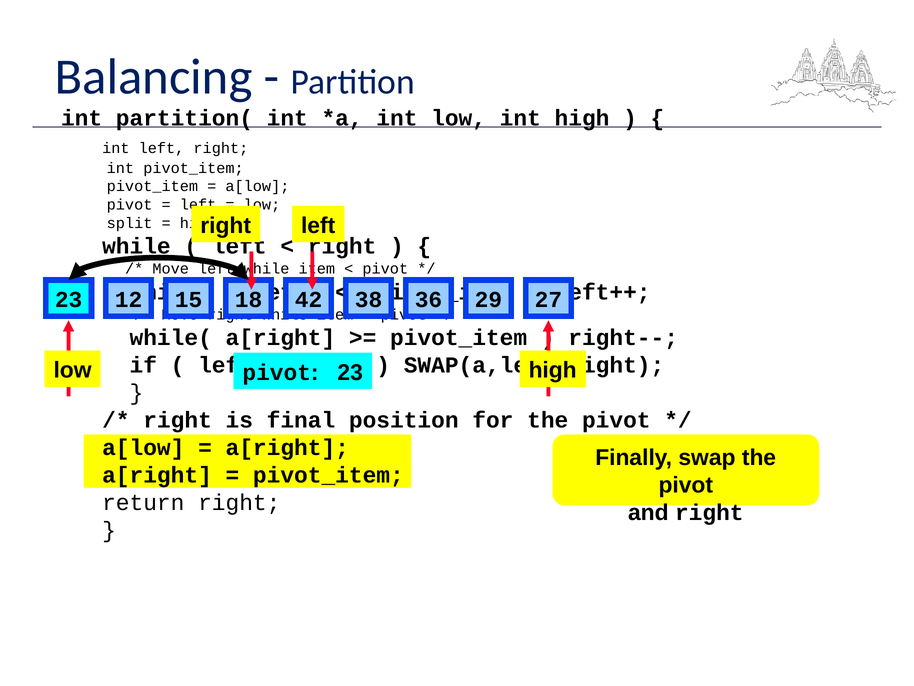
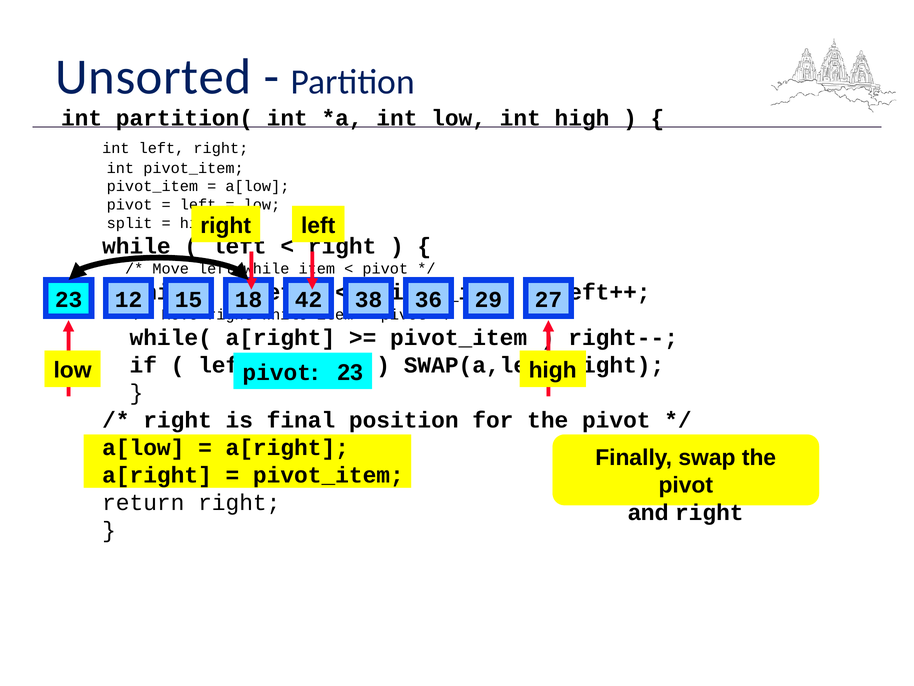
Balancing: Balancing -> Unsorted (153, 77)
